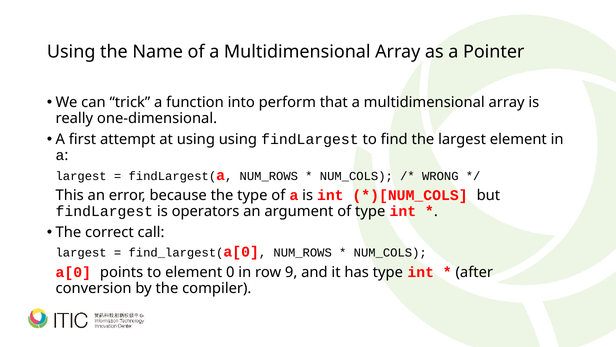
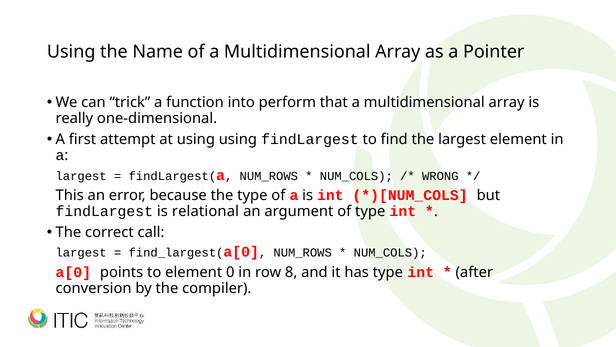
operators: operators -> relational (205, 211)
9: 9 -> 8 (291, 272)
